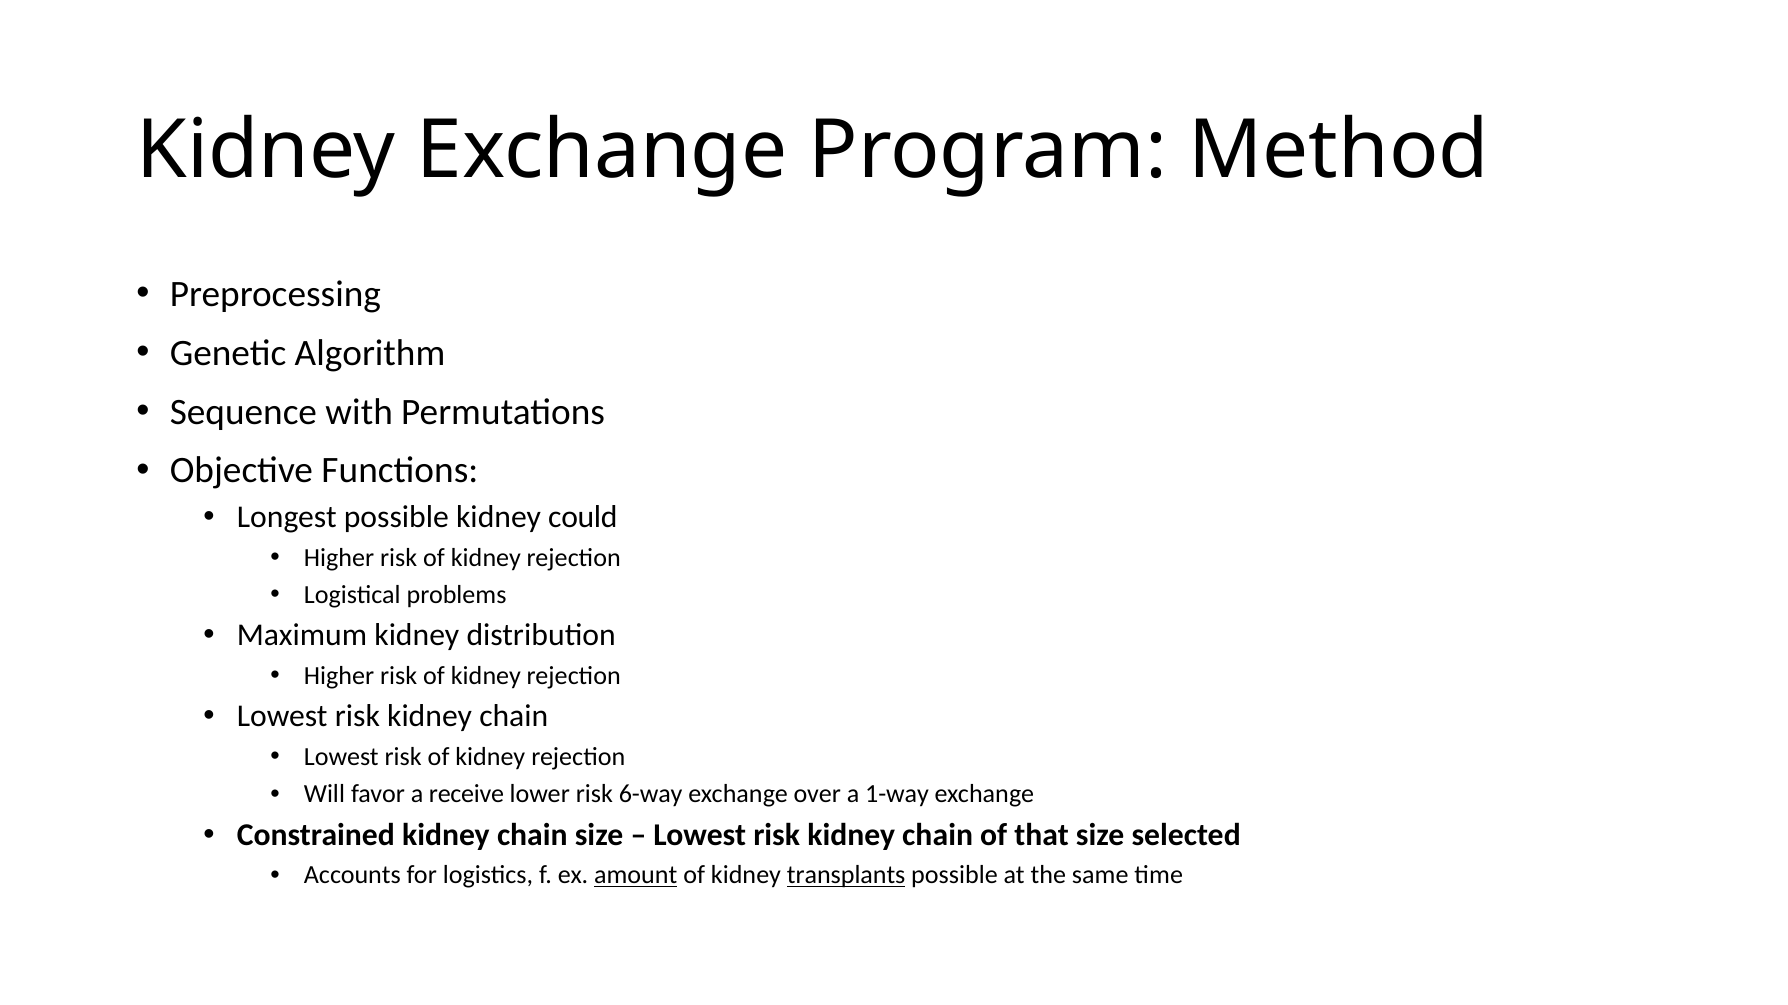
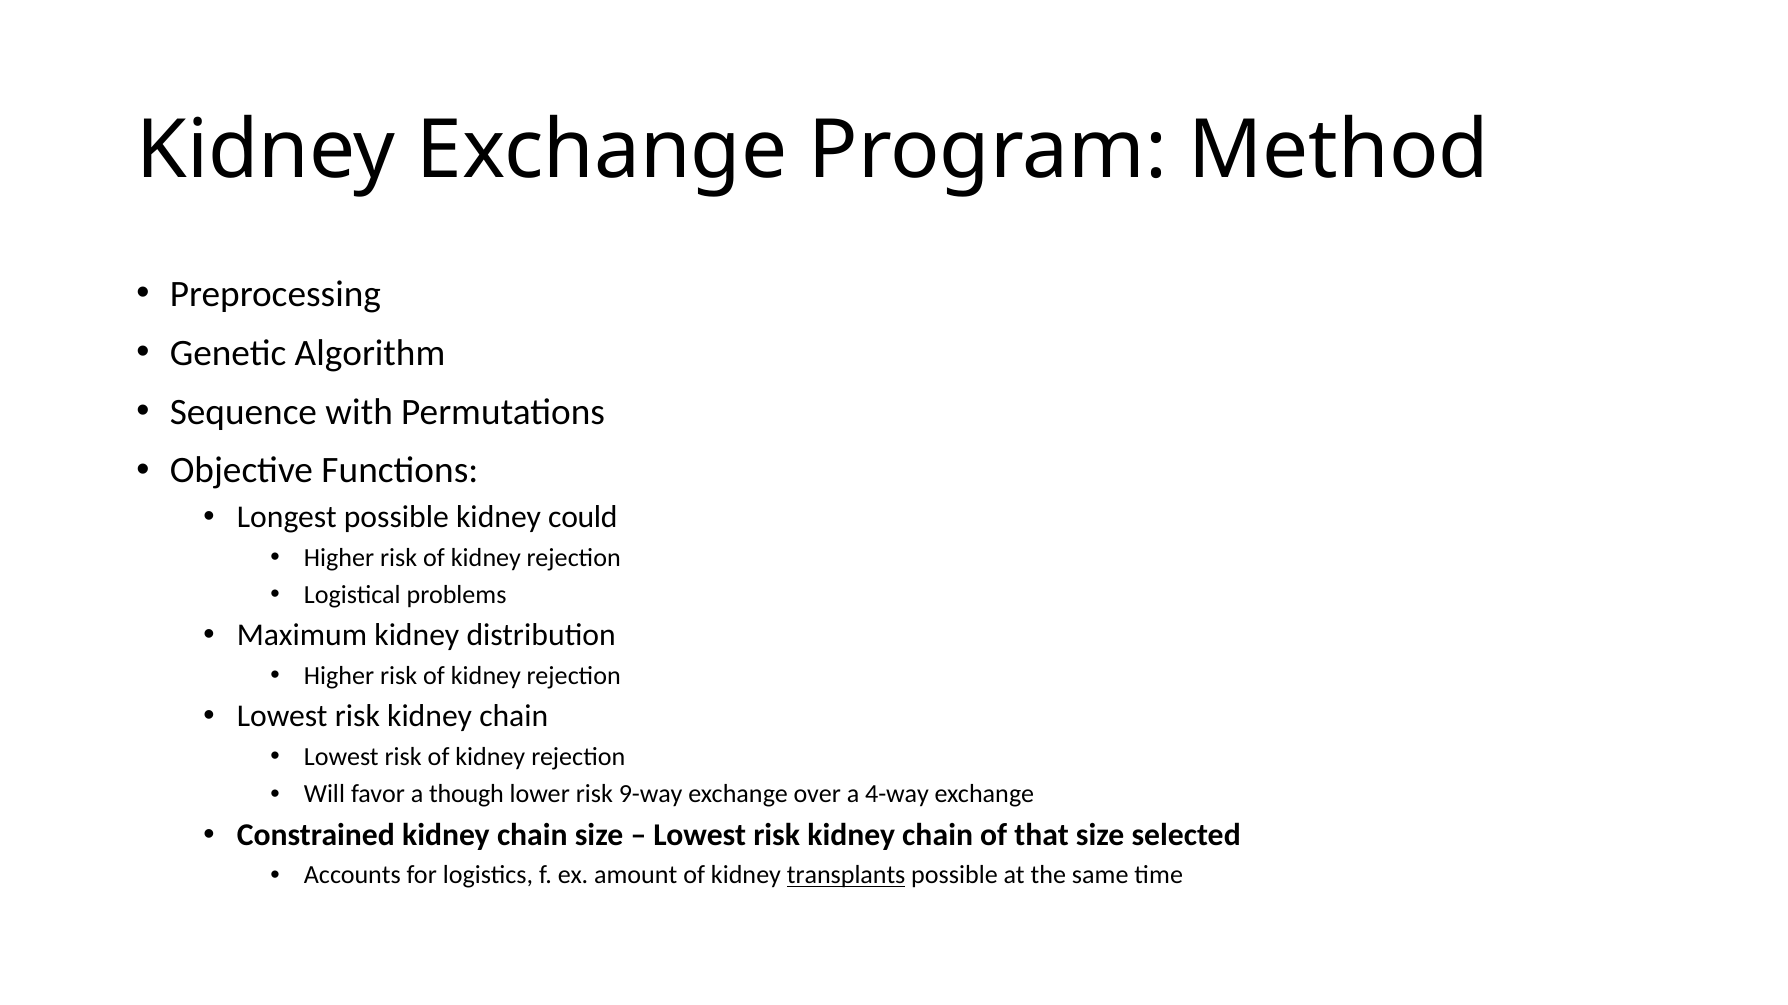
receive: receive -> though (467, 795)
6-way: 6-way -> 9-way (651, 795)
1-way: 1-way -> 4-way (897, 795)
amount underline: present -> none (636, 876)
